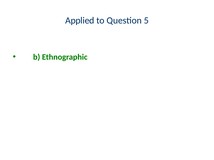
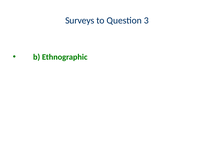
Applied: Applied -> Surveys (80, 20)
5: 5 -> 3 (146, 20)
